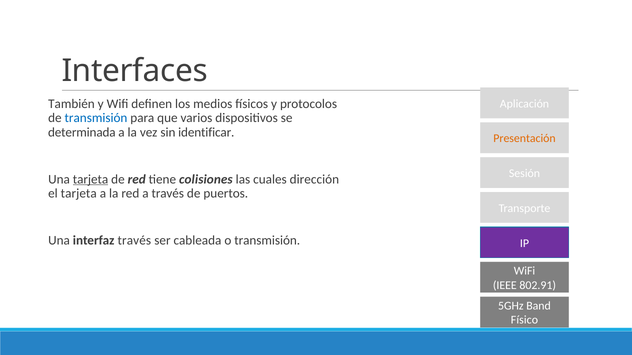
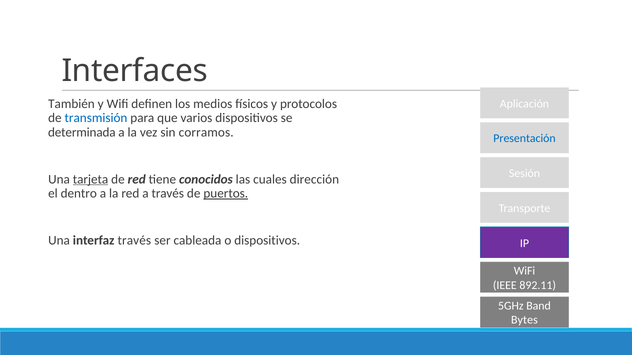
identificar: identificar -> corramos (206, 133)
Presentación colour: orange -> blue (524, 139)
colisiones: colisiones -> conocidos (206, 179)
el tarjeta: tarjeta -> dentro (79, 194)
puertos underline: none -> present (226, 194)
o transmisión: transmisión -> dispositivos (267, 241)
802.91: 802.91 -> 892.11 (538, 286)
Físico: Físico -> Bytes (524, 320)
